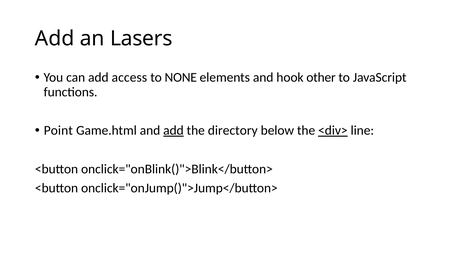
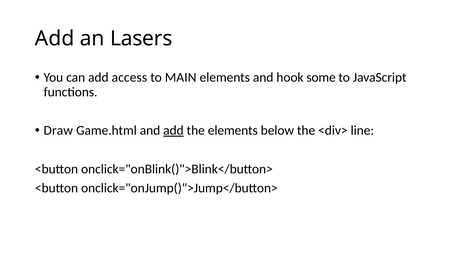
NONE: NONE -> MAIN (181, 78)
other: other -> some (321, 78)
Point: Point -> Draw (58, 131)
the directory: directory -> elements (233, 131)
<div> underline: present -> none (333, 131)
